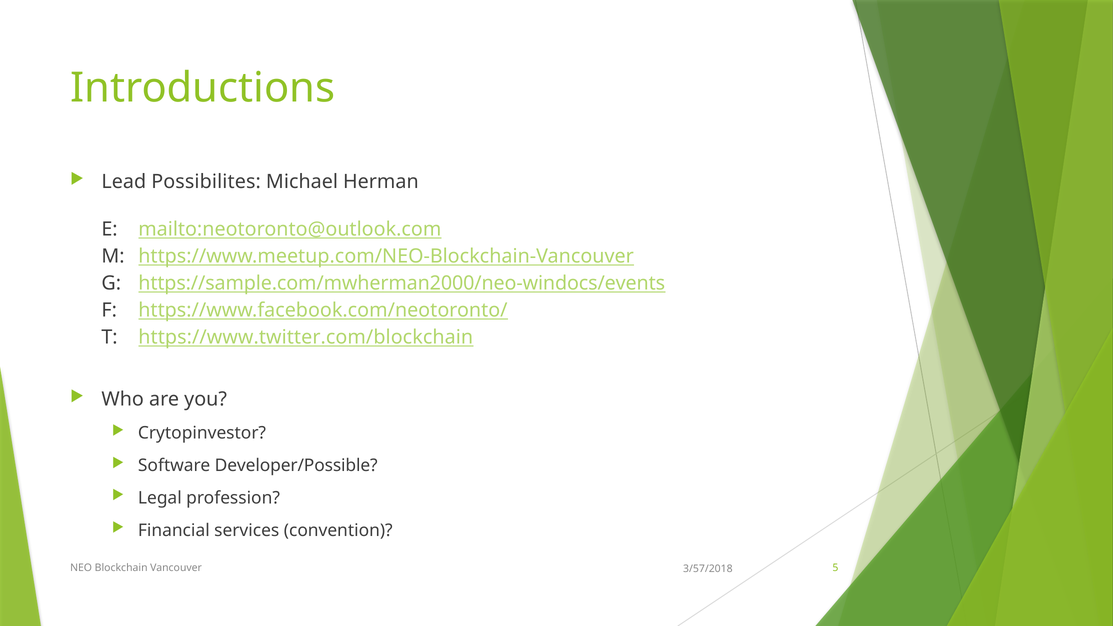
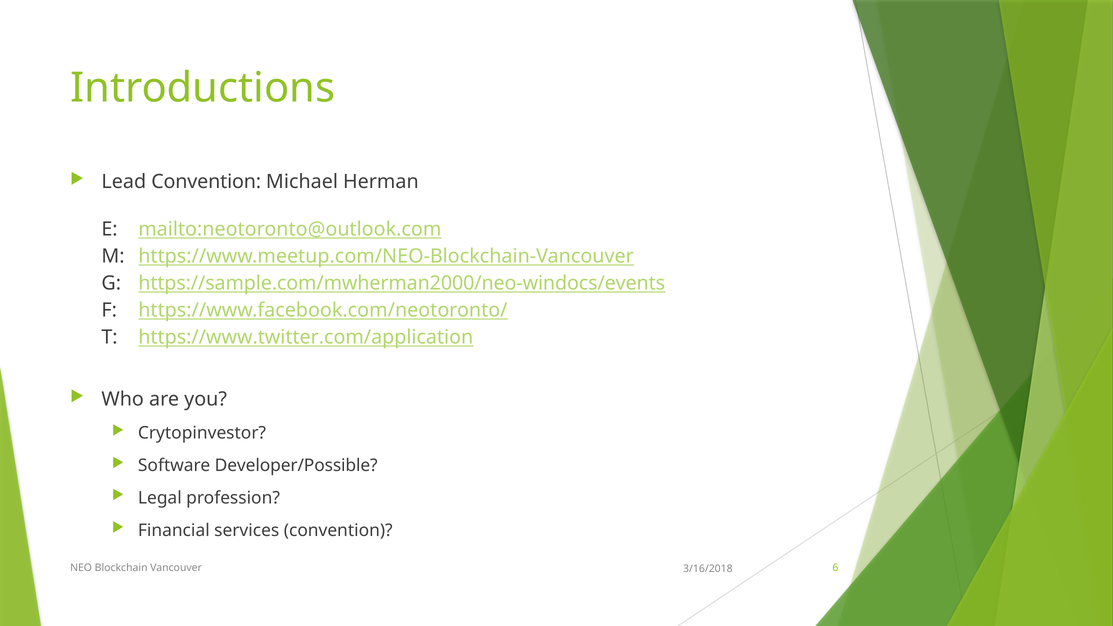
Lead Possibilites: Possibilites -> Convention (206, 182)
https://www.twitter.com/blockchain: https://www.twitter.com/blockchain -> https://www.twitter.com/application (306, 337)
5: 5 -> 6 (835, 568)
3/57/2018: 3/57/2018 -> 3/16/2018 (708, 569)
